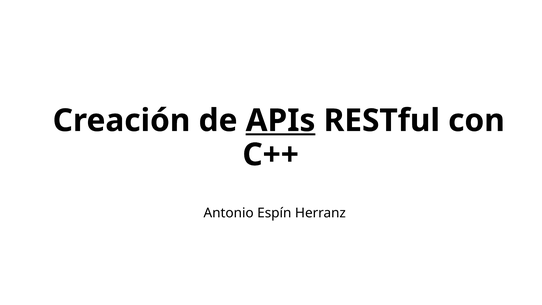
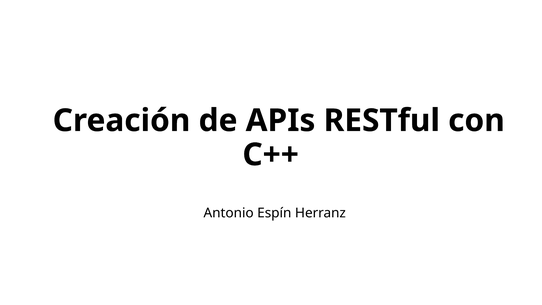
APIs underline: present -> none (281, 121)
